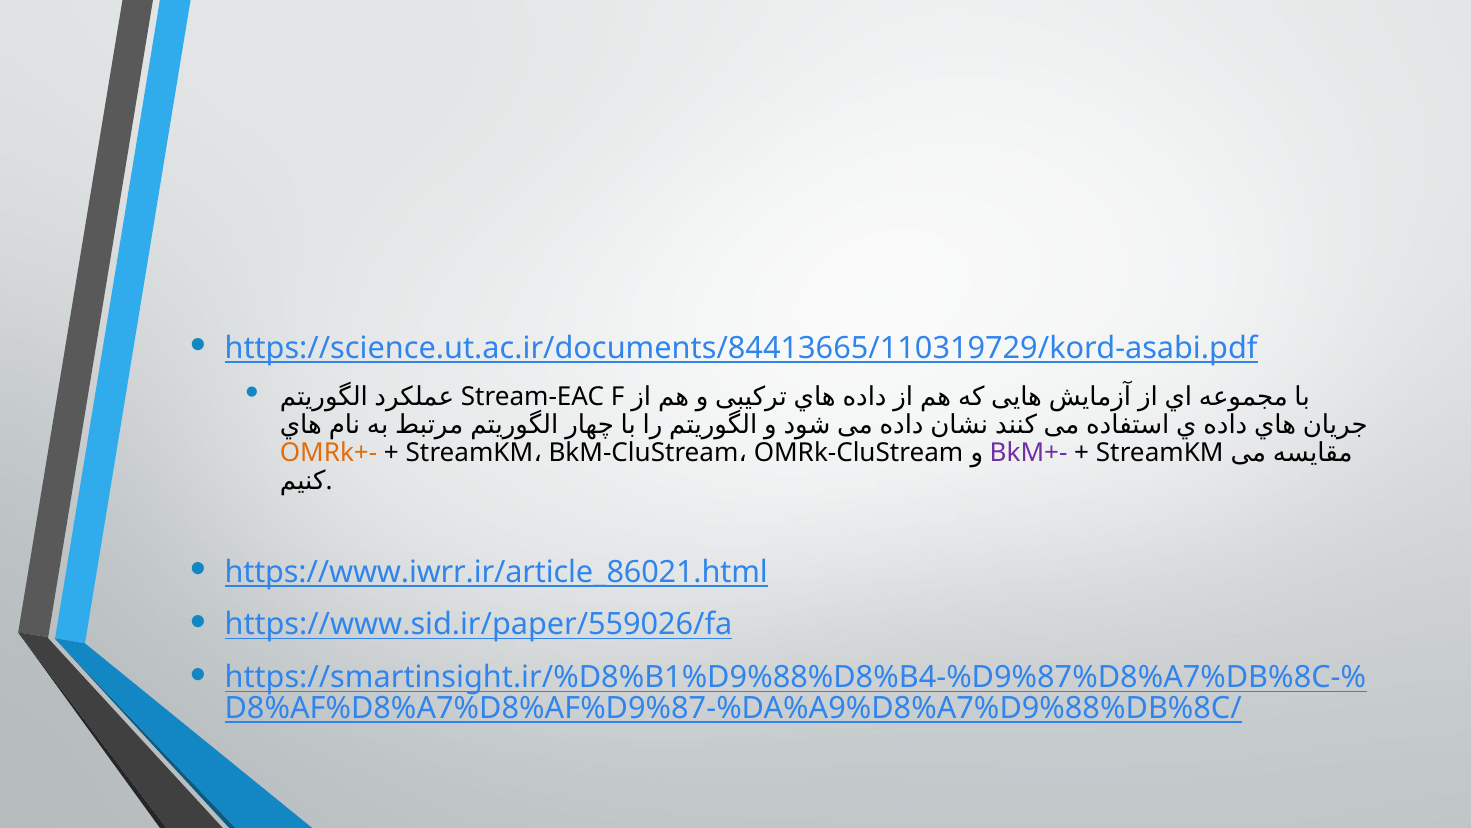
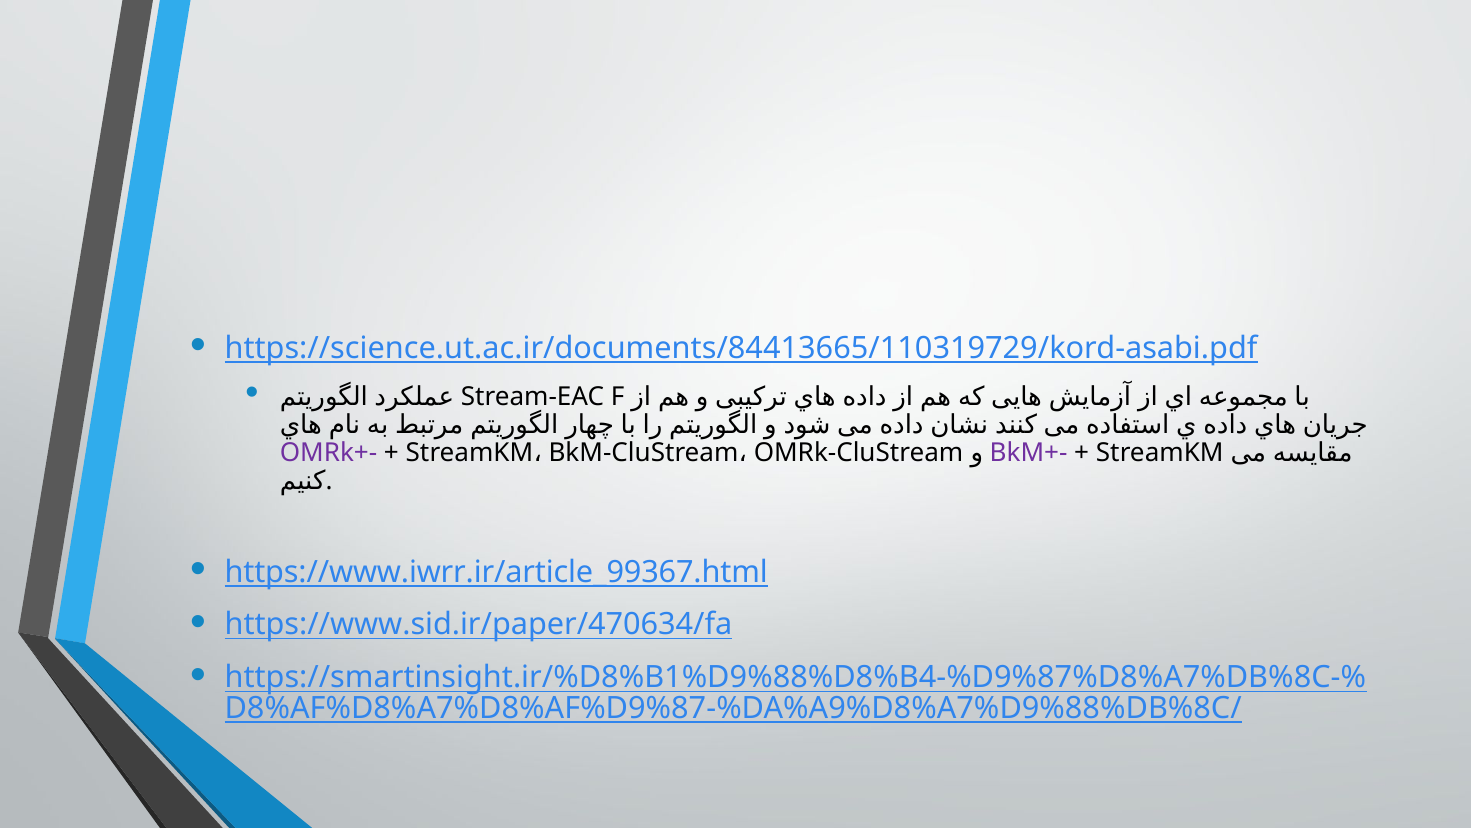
OMRk+- colour: orange -> purple (329, 452)
https://www.iwrr.ir/article_86021.html: https://www.iwrr.ir/article_86021.html -> https://www.iwrr.ir/article_99367.html (496, 572)
https://www.sid.ir/paper/559026/fa: https://www.sid.ir/paper/559026/fa -> https://www.sid.ir/paper/470634/fa (478, 624)
